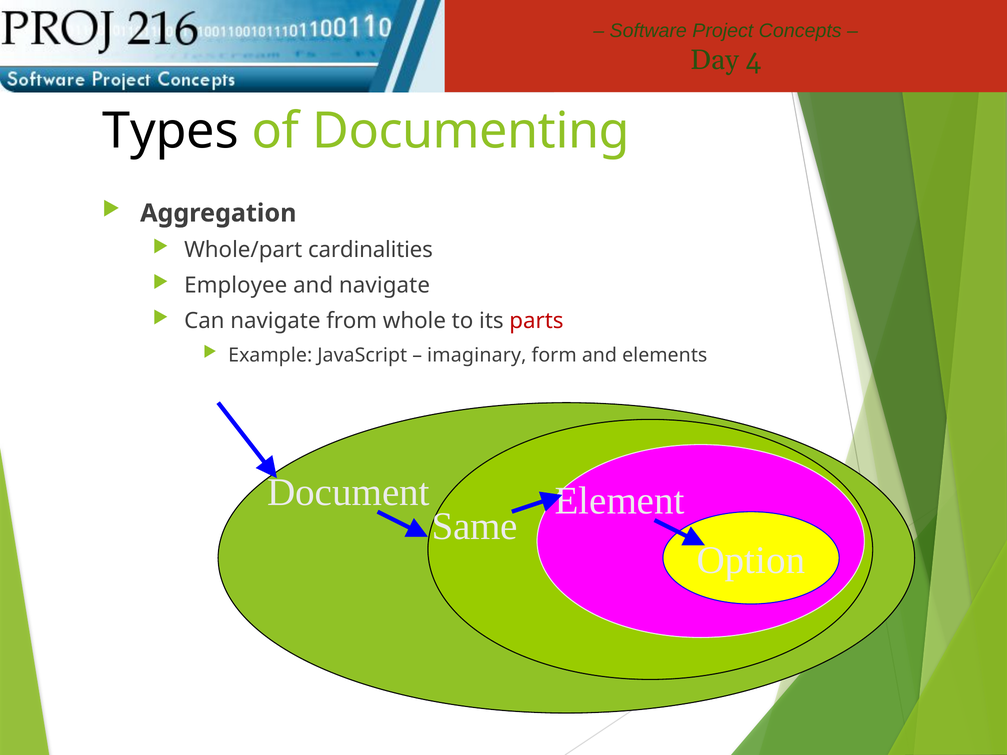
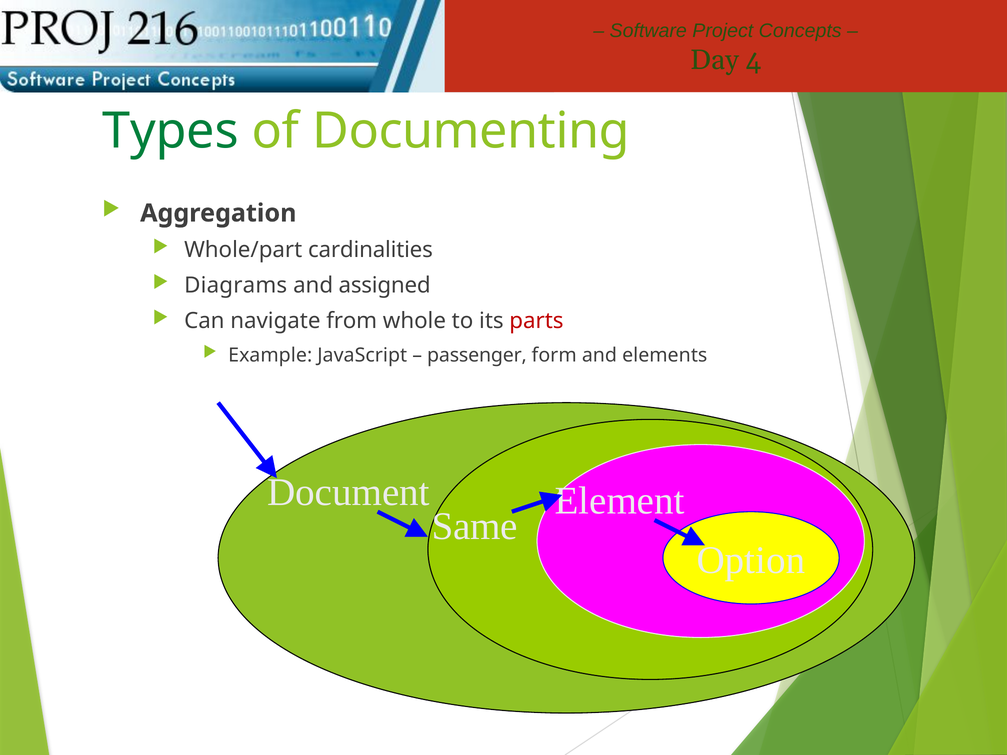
Types colour: black -> green (170, 131)
Employee: Employee -> Diagrams (236, 286)
and navigate: navigate -> assigned (385, 286)
imaginary: imaginary -> passenger (477, 355)
